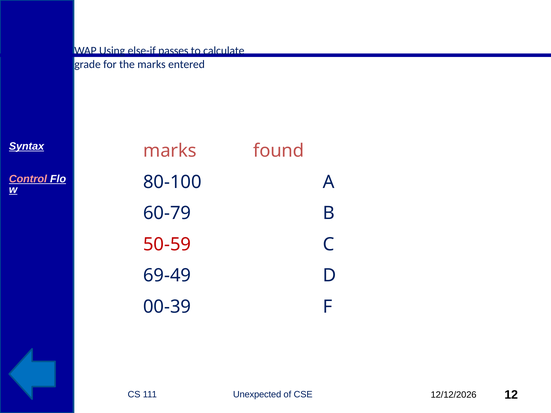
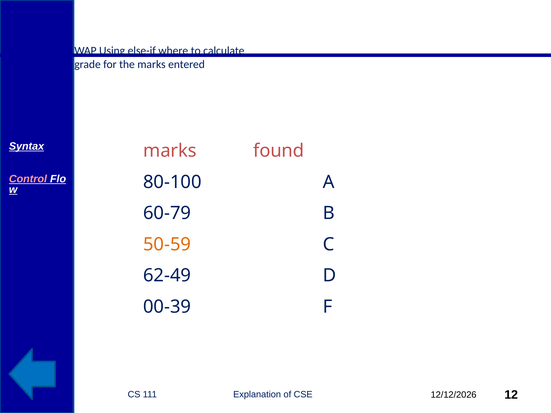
passes: passes -> where (173, 51)
50-59 colour: red -> orange (167, 245)
69-49: 69-49 -> 62-49 (167, 276)
Unexpected: Unexpected -> Explanation (257, 395)
